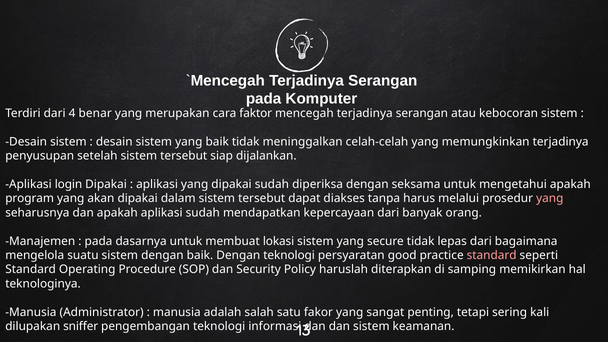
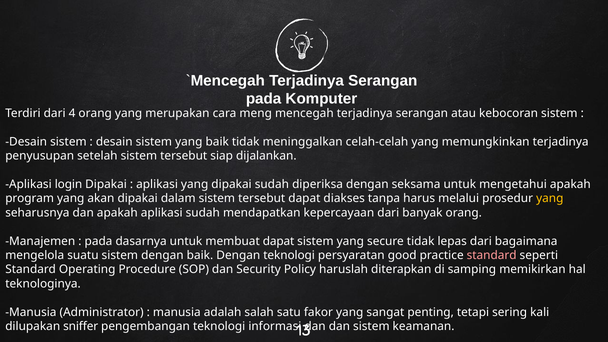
4 benar: benar -> orang (95, 113)
faktor: faktor -> meng (256, 113)
yang colour: pink -> yellow (550, 199)
membuat lokasi: lokasi -> dapat (279, 241)
